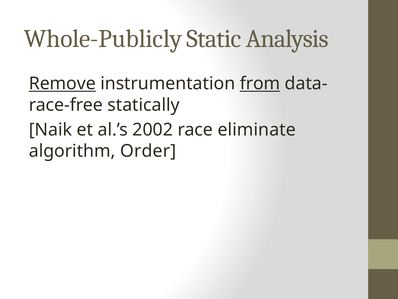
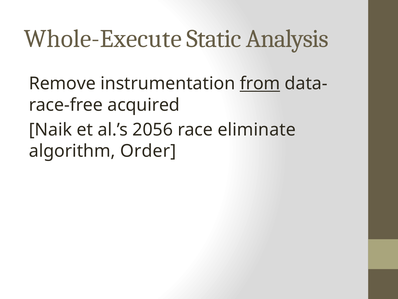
Whole-Publicly: Whole-Publicly -> Whole-Execute (103, 39)
Remove underline: present -> none (62, 84)
statically: statically -> acquired (144, 105)
2002: 2002 -> 2056 (153, 130)
